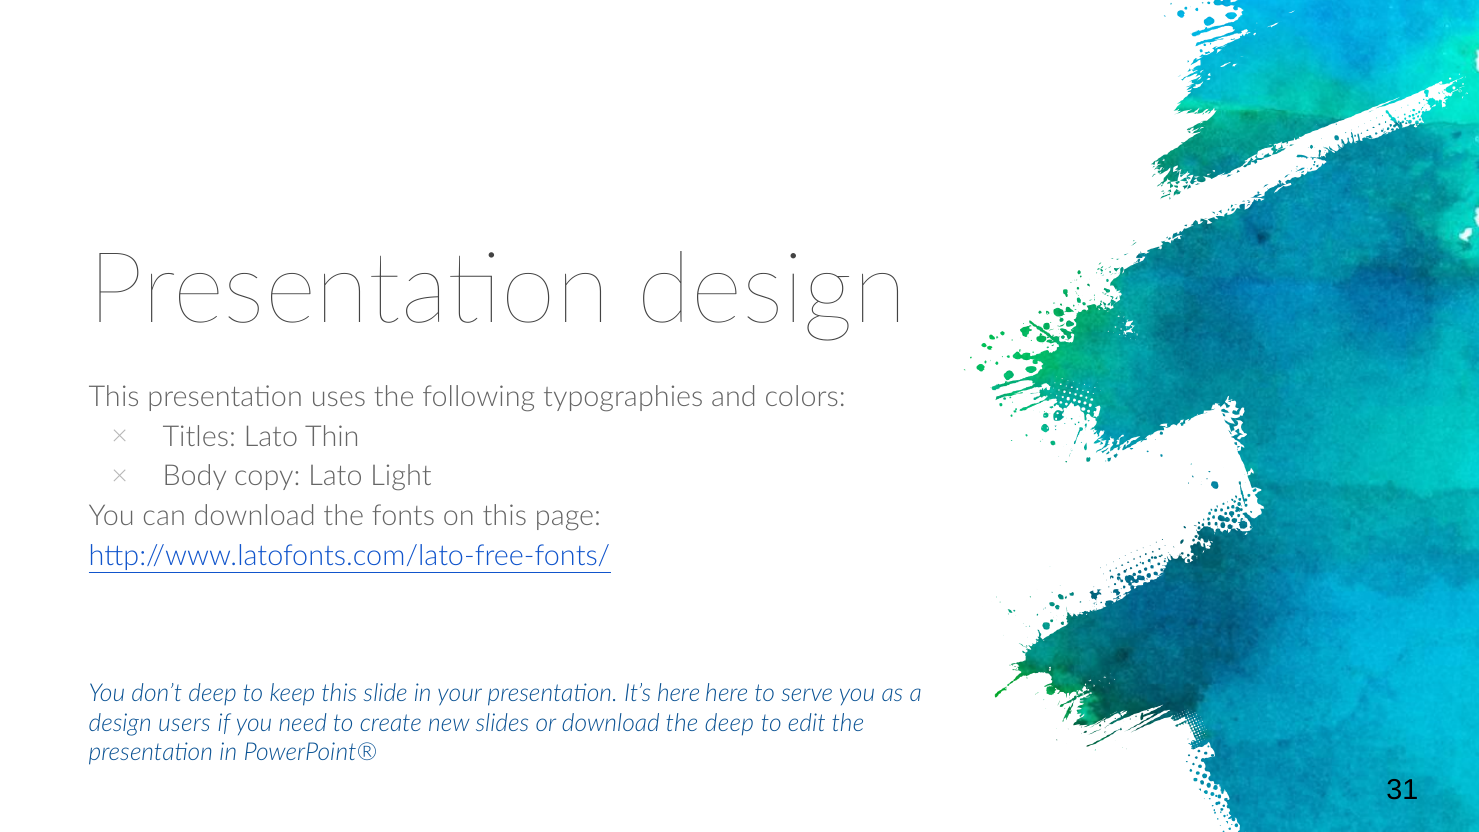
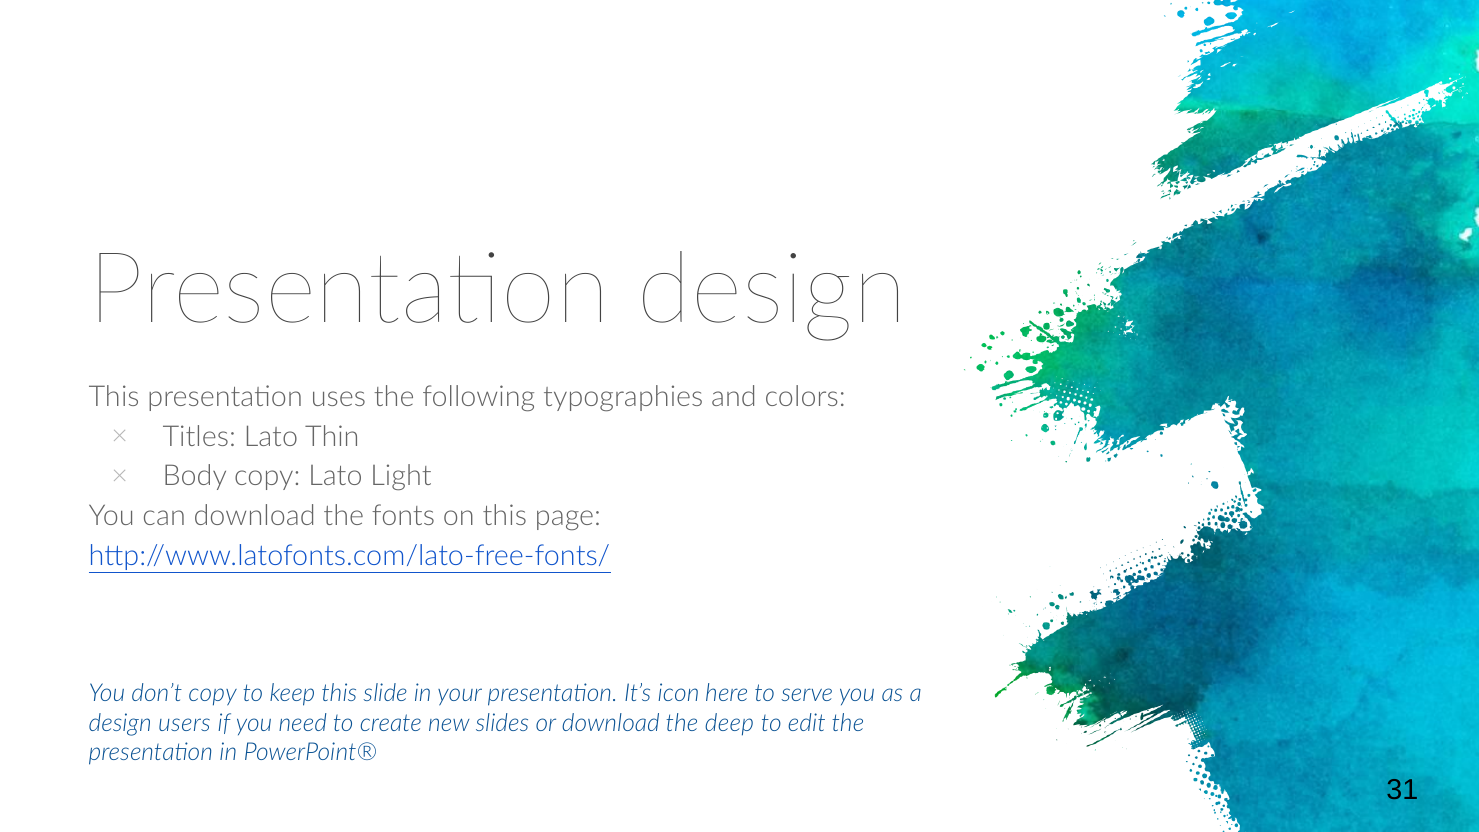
don’t deep: deep -> copy (213, 694)
It’s here: here -> icon (679, 694)
